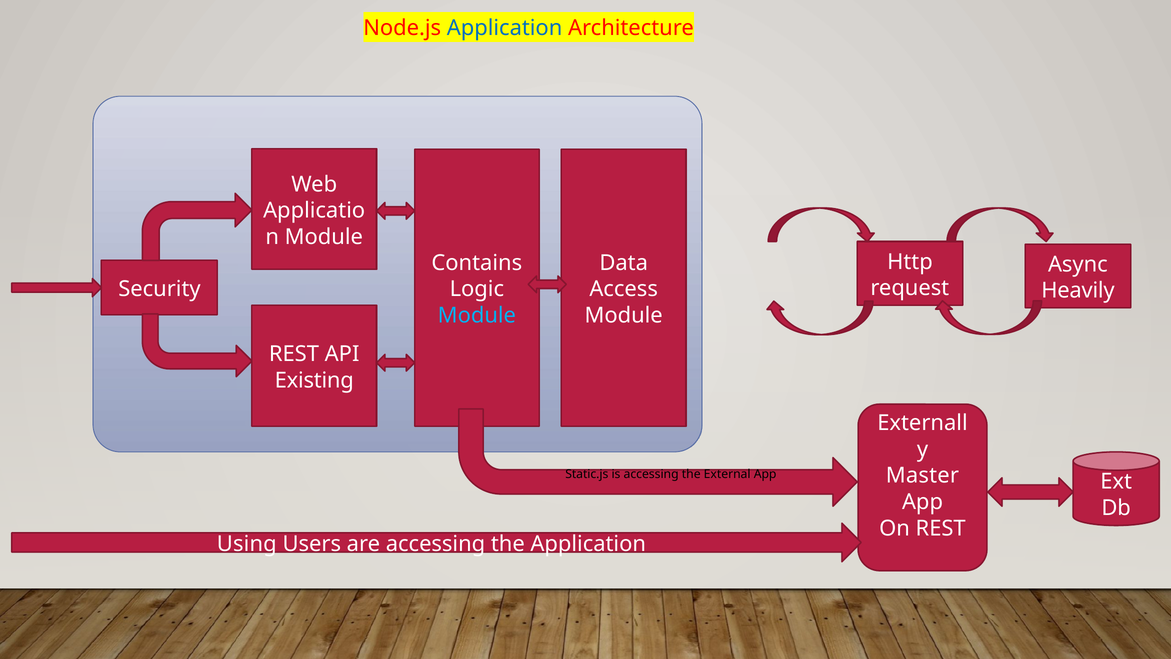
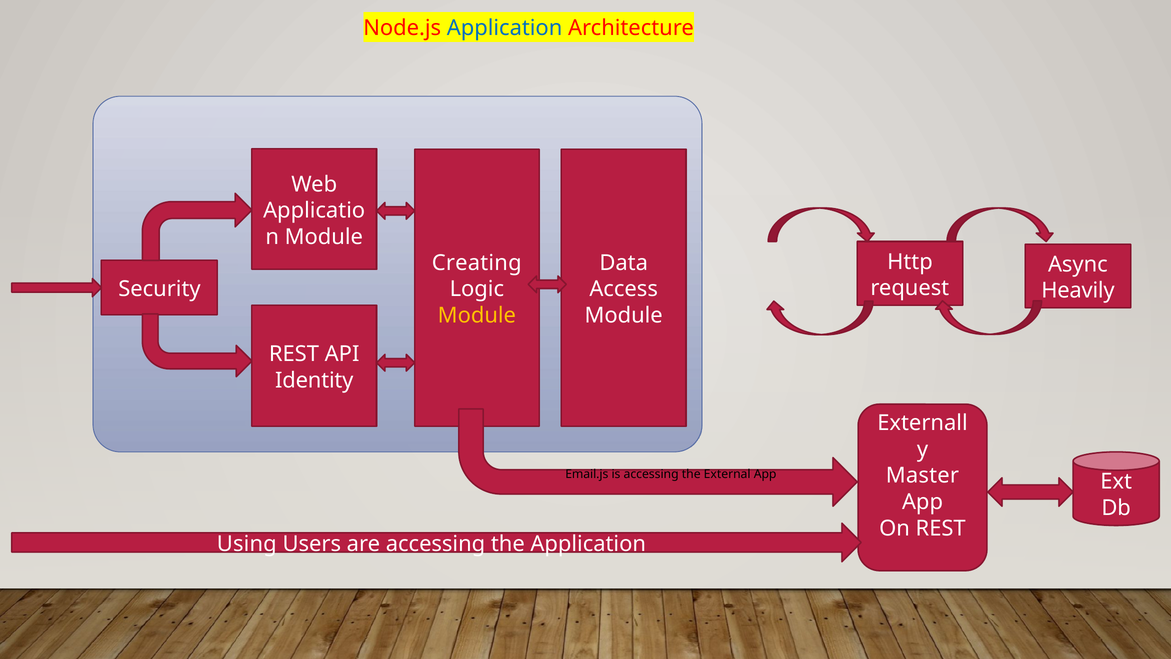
Contains: Contains -> Creating (477, 263)
Module colour: light blue -> yellow (477, 315)
Existing: Existing -> Identity (314, 380)
Static.js: Static.js -> Email.js (587, 474)
